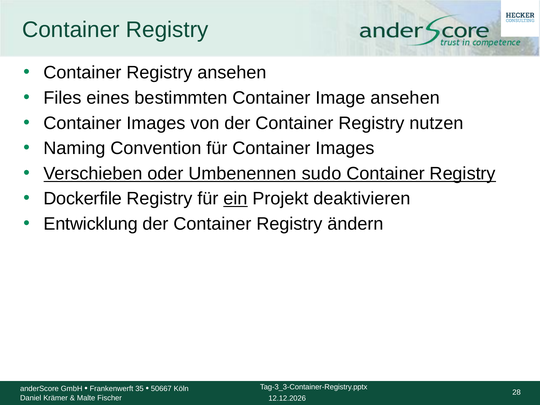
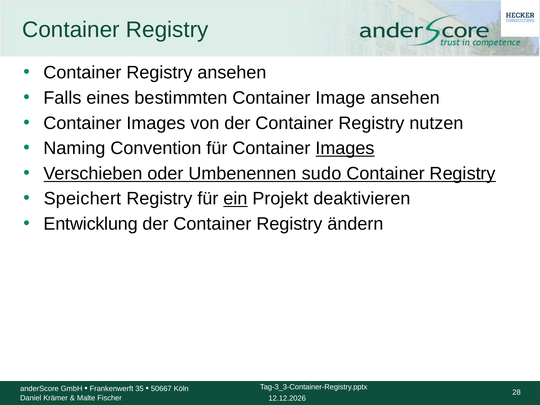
Files: Files -> Falls (63, 98)
Images underline: none -> present (345, 148)
Dockerfile: Dockerfile -> Speichert (83, 199)
